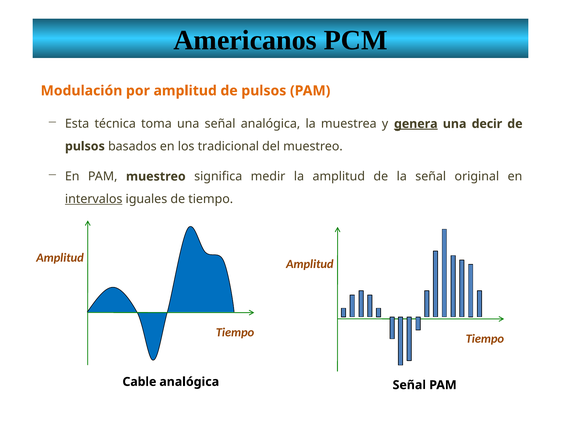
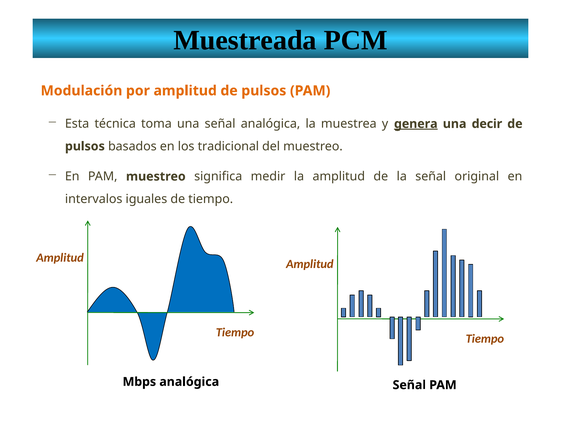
Americanos: Americanos -> Muestreada (245, 40)
intervalos underline: present -> none (94, 199)
Cable: Cable -> Mbps (139, 382)
